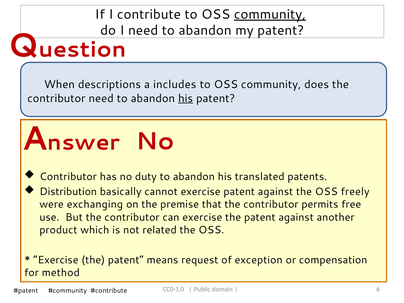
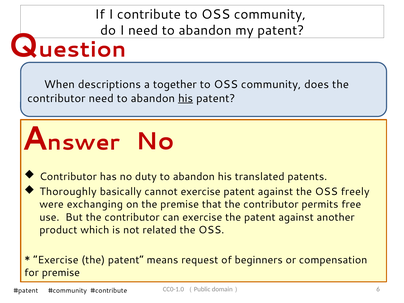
community underline: present -> none (270, 14)
includes: includes -> together (175, 84)
Distribution: Distribution -> Thoroughly (68, 192)
exception: exception -> beginners (259, 260)
for method: method -> premise (61, 273)
